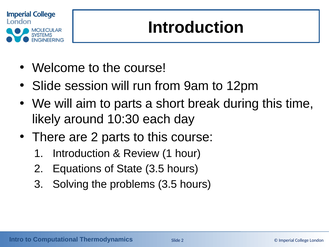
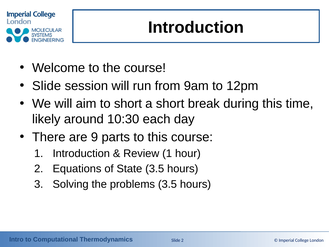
to parts: parts -> short (128, 104)
are 2: 2 -> 9 (94, 137)
